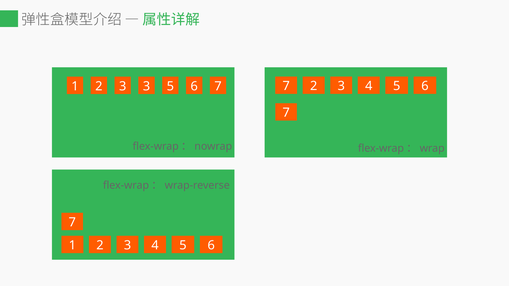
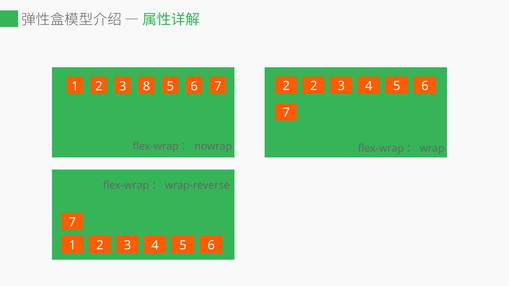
3 3: 3 -> 8 (147, 86)
7 7: 7 -> 2 (286, 86)
